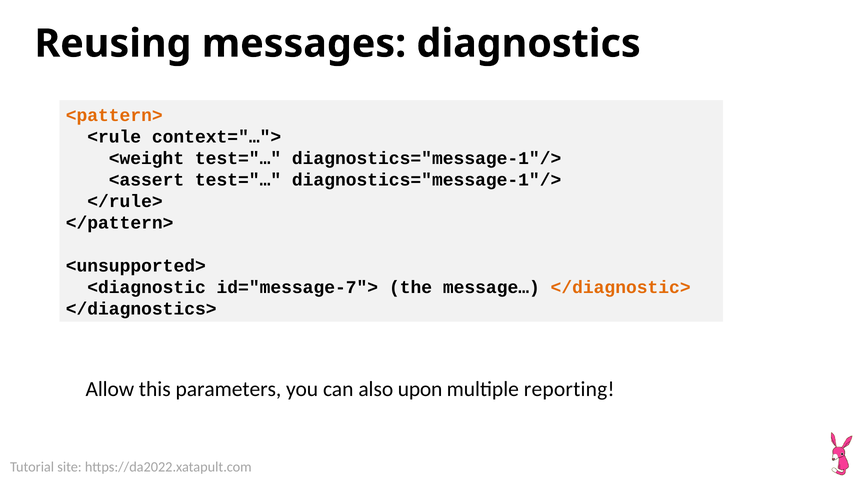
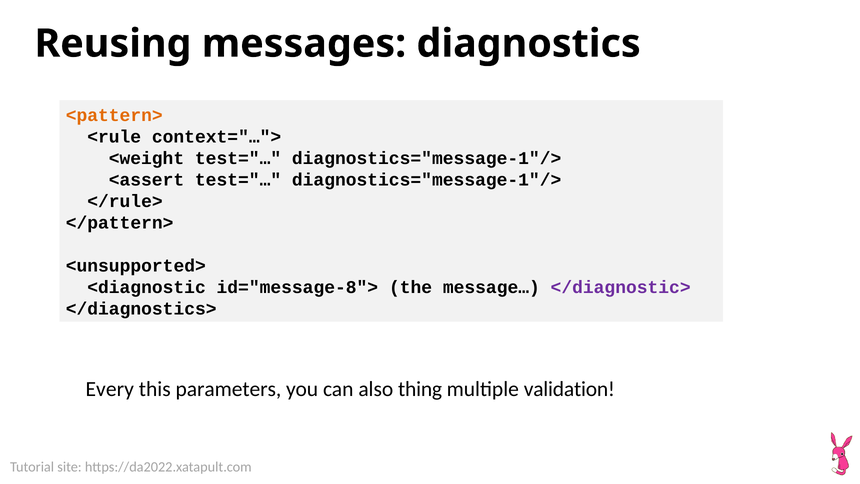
id="message-7">: id="message-7"> -> id="message-8"> (297, 287)
</diagnostic> colour: orange -> purple (621, 287)
Allow: Allow -> Every (110, 389)
upon: upon -> thing (420, 389)
reporting: reporting -> validation (569, 389)
